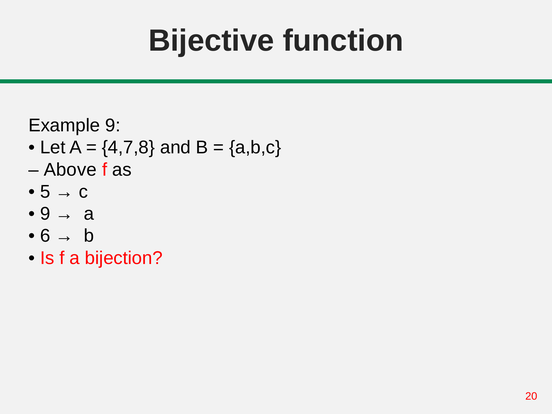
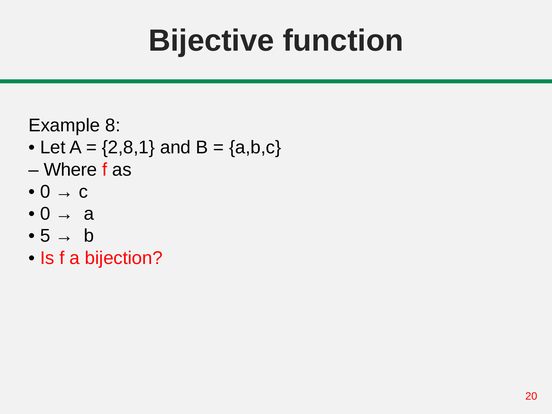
Example 9: 9 -> 8 (113, 125)
4,7,8: 4,7,8 -> 2,8,1 (128, 148)
Above: Above -> Where (70, 170)
5: 5 -> 0 (45, 192)
9: 9 -> 0 (45, 214)
6: 6 -> 5 (45, 236)
